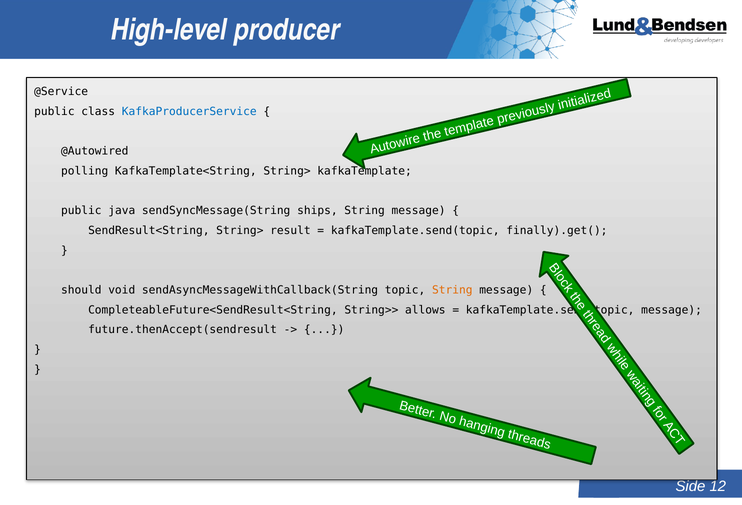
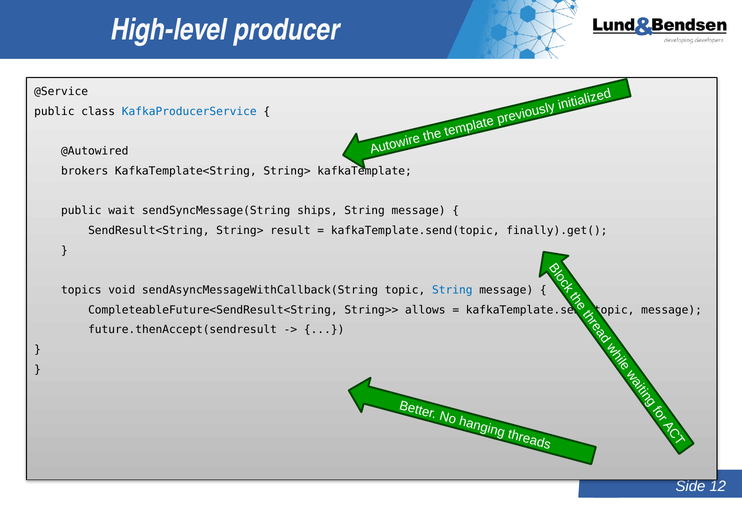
polling: polling -> brokers (85, 171)
java: java -> wait (122, 211)
should: should -> topics (81, 290)
String colour: orange -> blue (452, 290)
